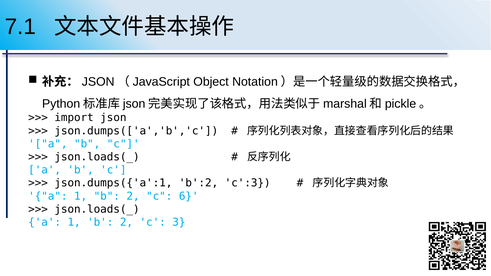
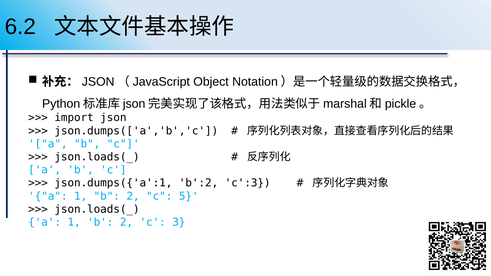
7.1: 7.1 -> 6.2 (20, 27)
6: 6 -> 5 (189, 196)
